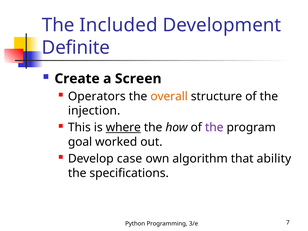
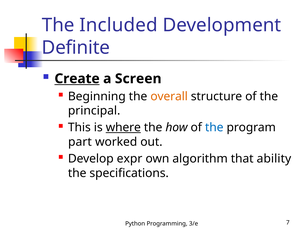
Create underline: none -> present (77, 79)
Operators: Operators -> Beginning (97, 96)
injection: injection -> principal (94, 111)
the colour: purple -> blue (214, 128)
goal: goal -> part (80, 142)
case: case -> expr (130, 159)
